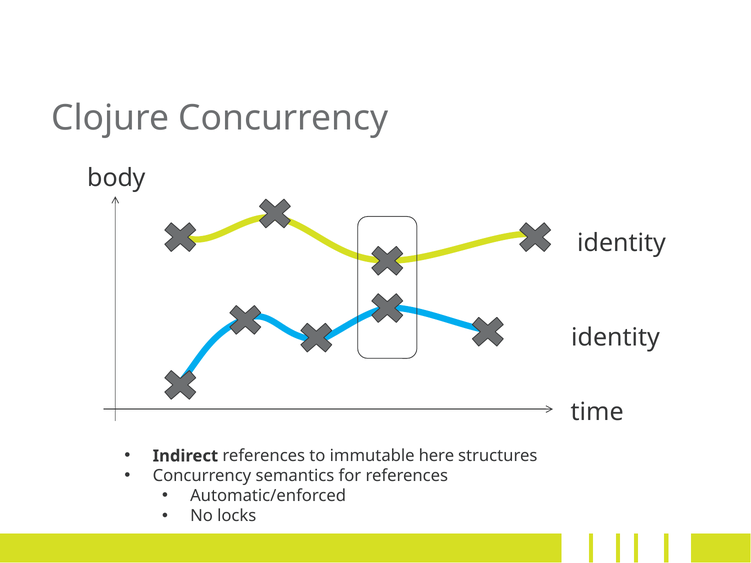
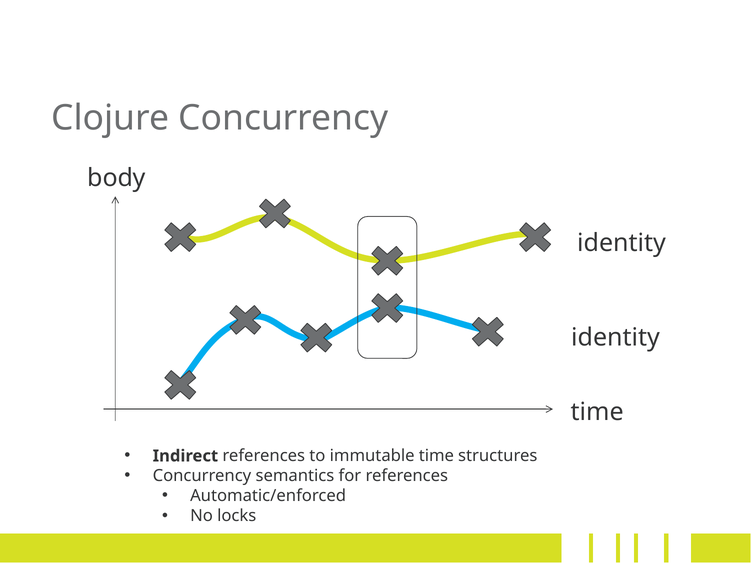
immutable here: here -> time (436, 456)
